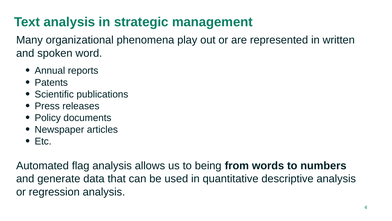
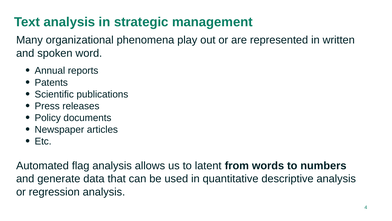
being: being -> latent (208, 165)
